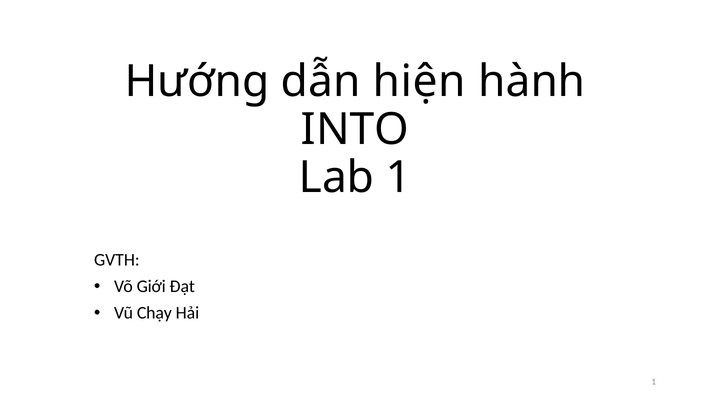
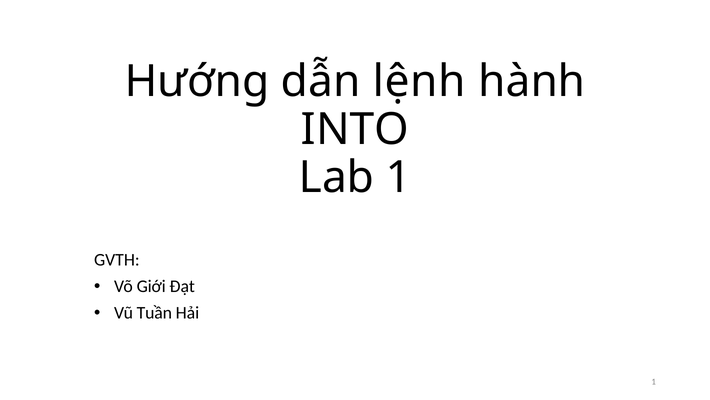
hiện: hiện -> lệnh (419, 82)
Chạy: Chạy -> Tuần (154, 313)
